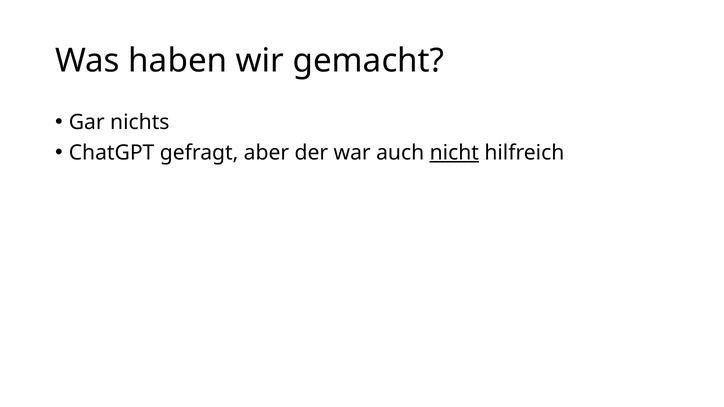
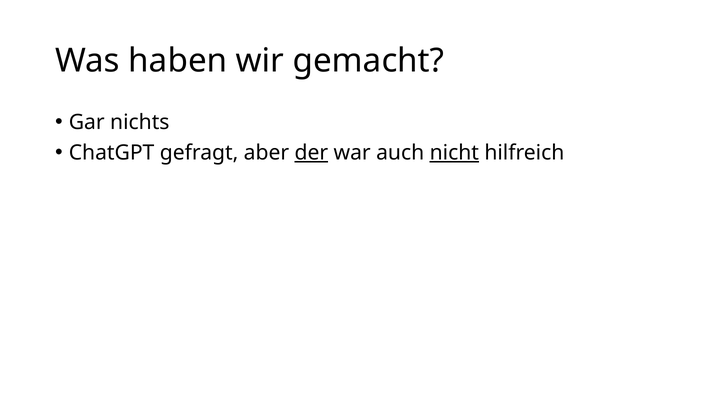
der underline: none -> present (311, 153)
